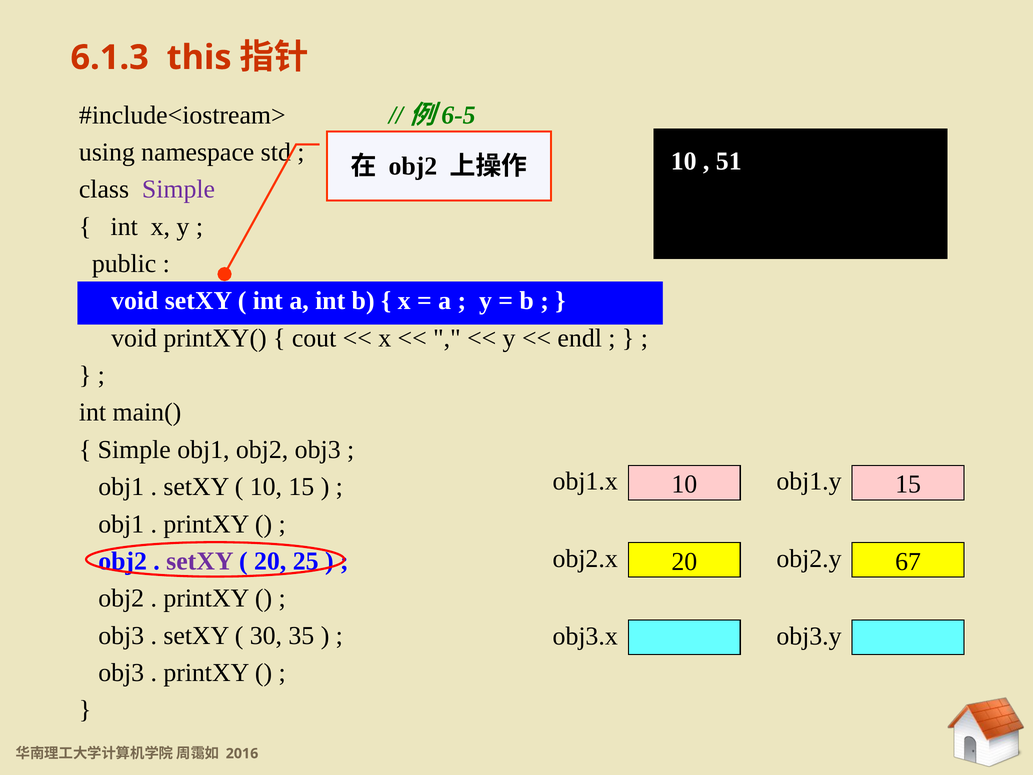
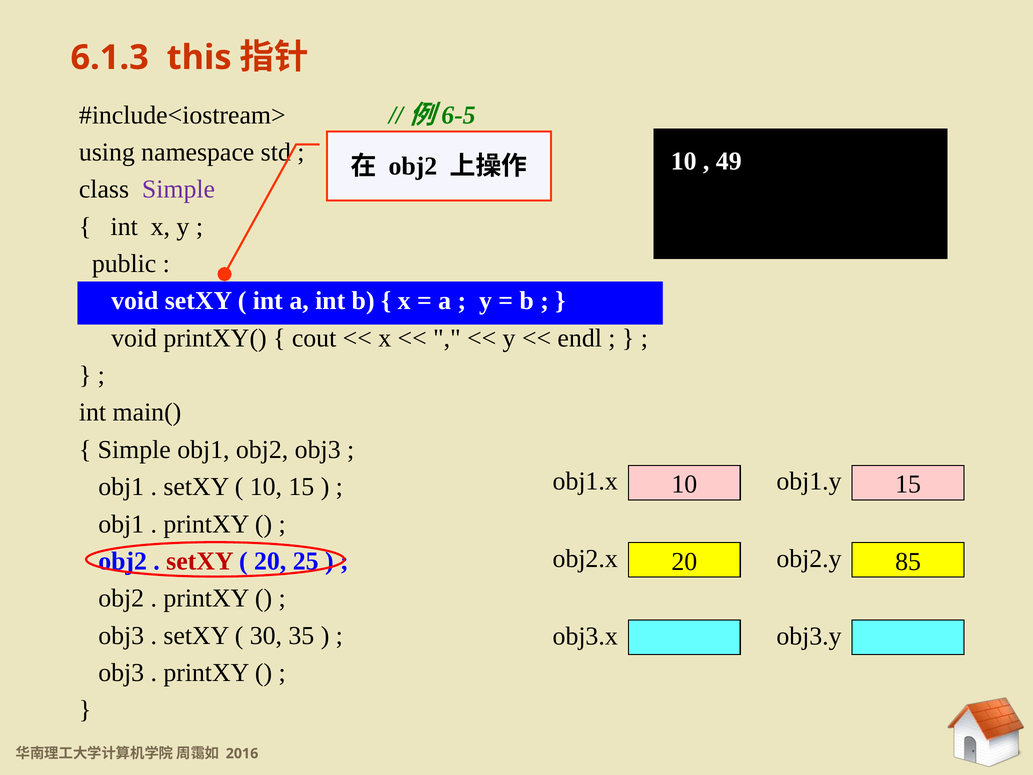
51: 51 -> 49 (729, 161)
setXY colour: purple -> red (200, 561)
67: 67 -> 85 (908, 561)
